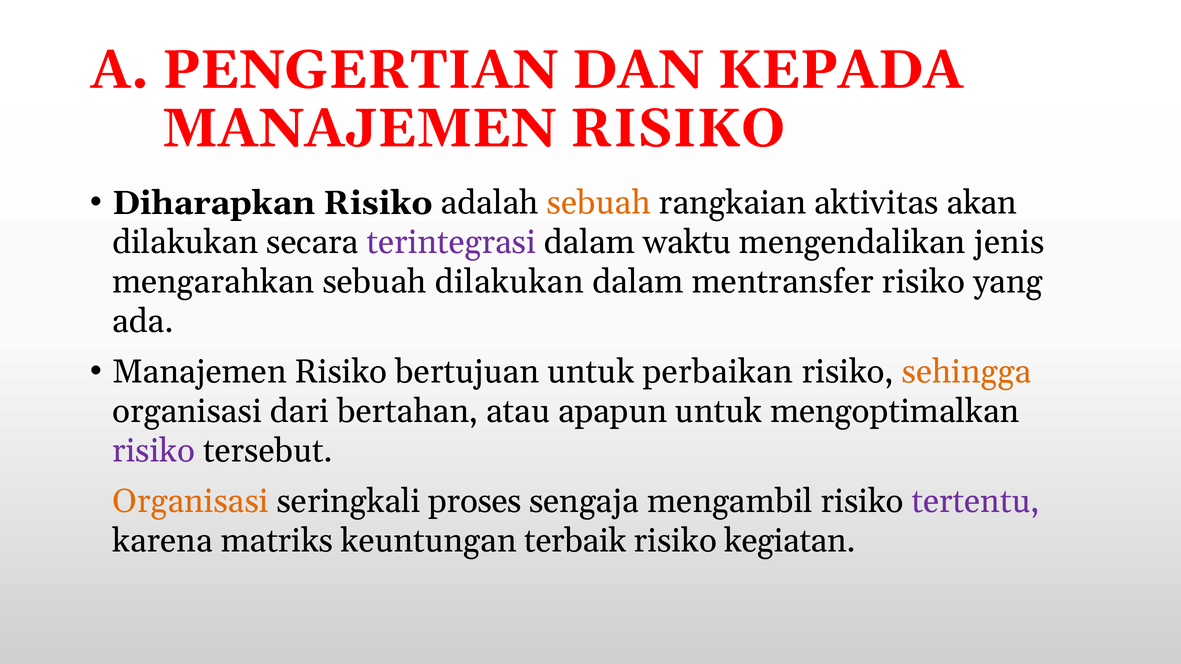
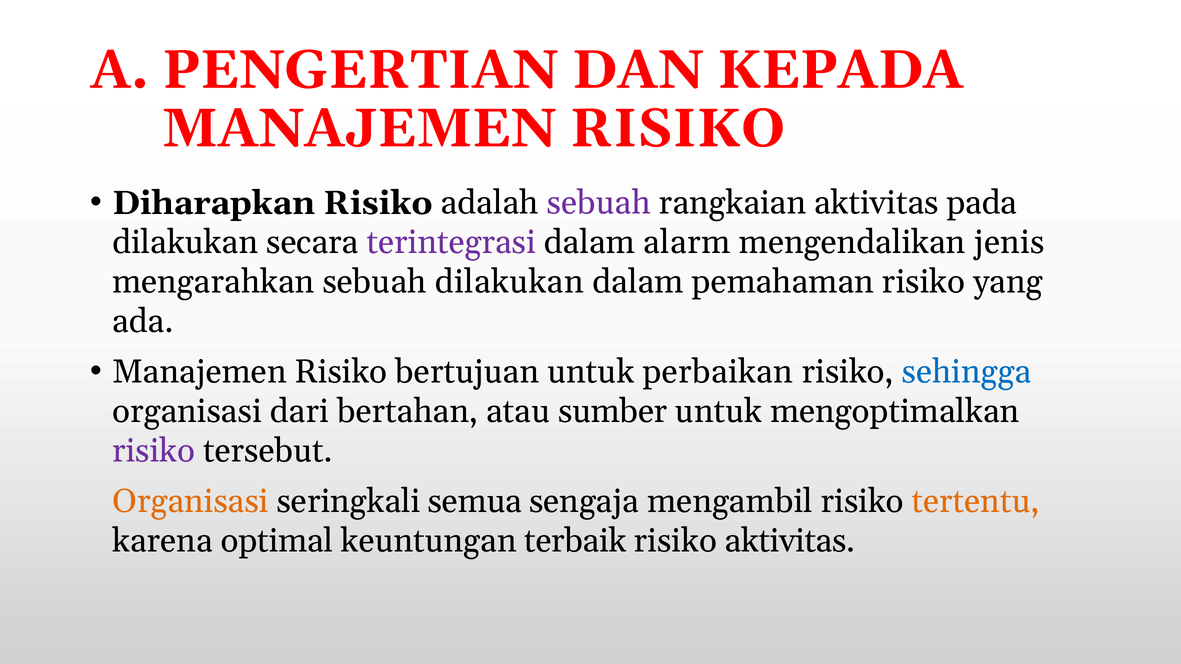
sebuah colour: orange -> purple (599, 203)
akan: akan -> pada (982, 203)
waktu: waktu -> alarm (687, 243)
mentransfer: mentransfer -> pemahaman (783, 282)
sehingga colour: orange -> blue (967, 372)
apapun: apapun -> sumber (613, 412)
proses: proses -> semua (475, 502)
tertentu colour: purple -> orange (976, 502)
matriks: matriks -> optimal (277, 541)
risiko kegiatan: kegiatan -> aktivitas (790, 541)
